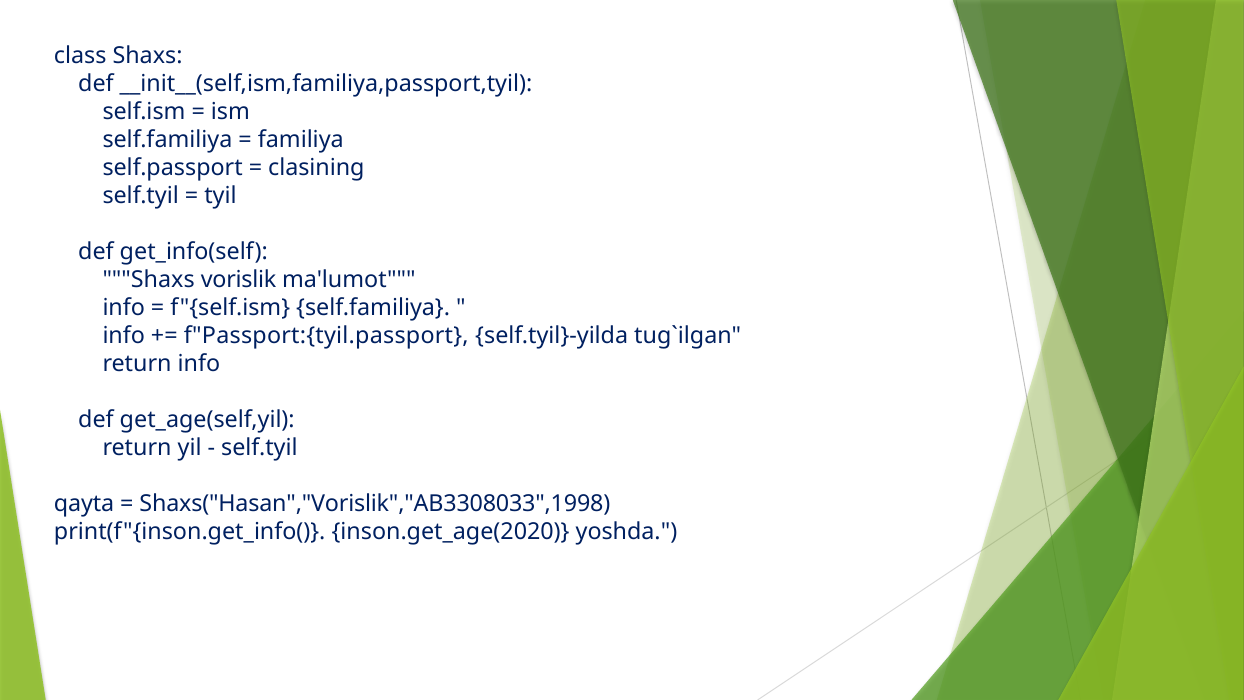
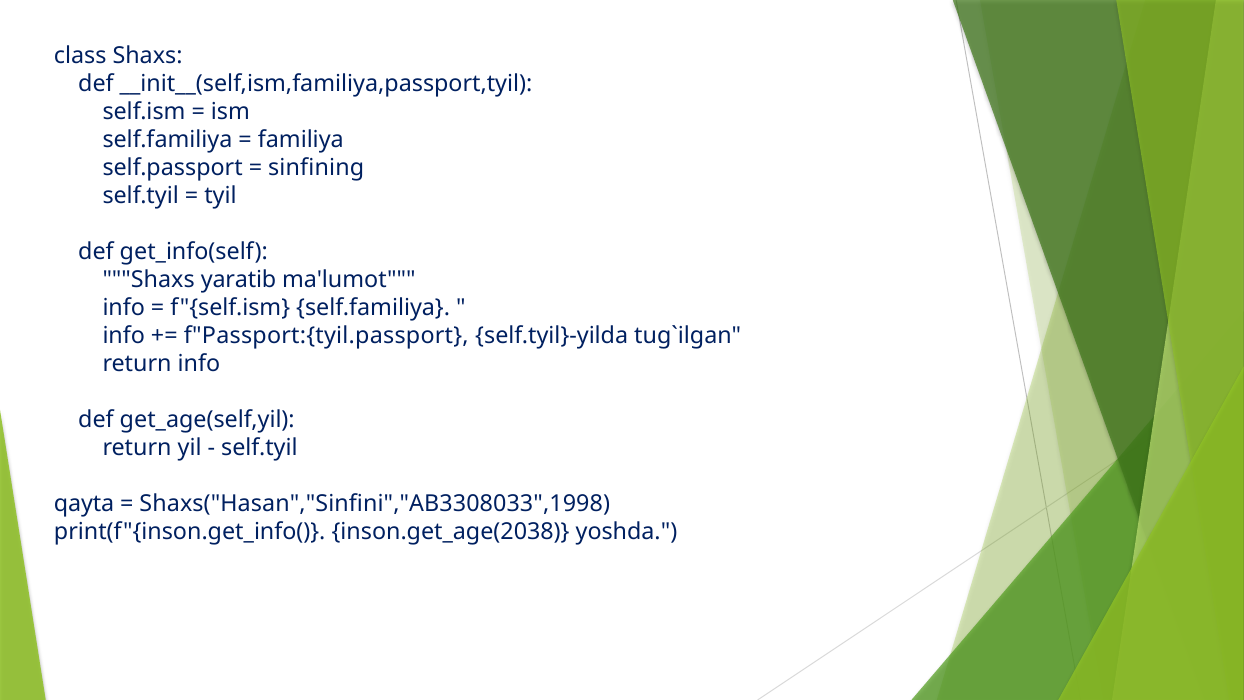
clasining: clasining -> sinfining (316, 168)
vorislik: vorislik -> yaratib (239, 280)
Shaxs("Hasan","Vorislik","AB3308033",1998: Shaxs("Hasan","Vorislik","AB3308033",1998 -> Shaxs("Hasan","Sinfini","AB3308033",1998 (375, 504)
inson.get_age(2020: inson.get_age(2020 -> inson.get_age(2038 (451, 532)
